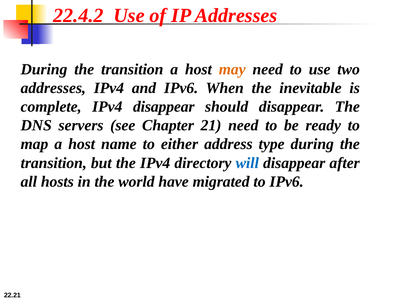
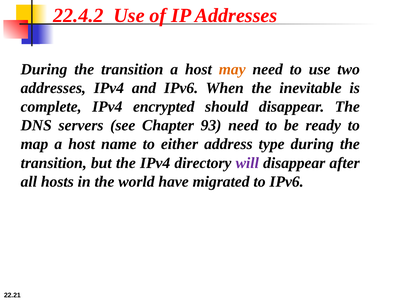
IPv4 disappear: disappear -> encrypted (164, 107)
21: 21 -> 93 (211, 125)
will colour: blue -> purple (247, 163)
